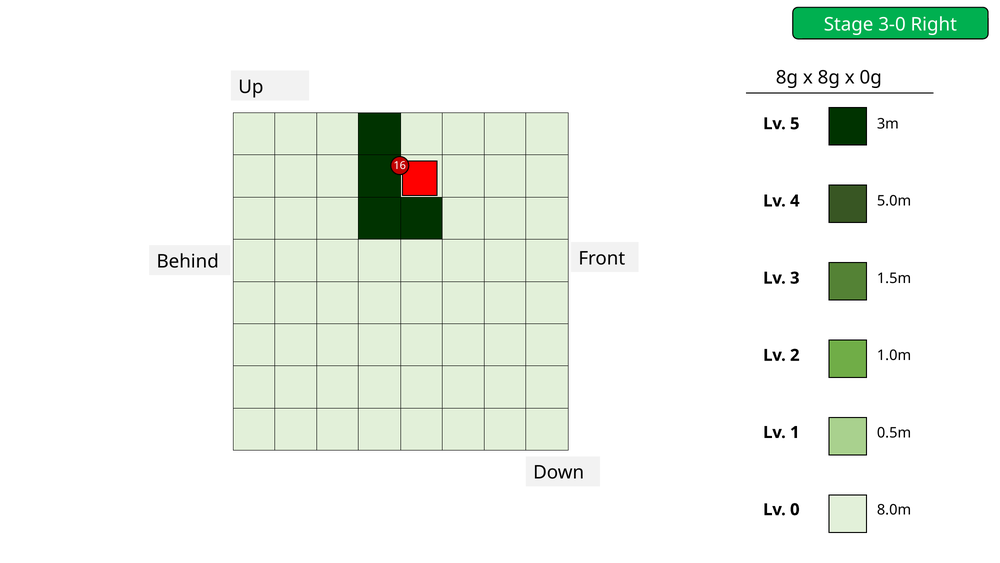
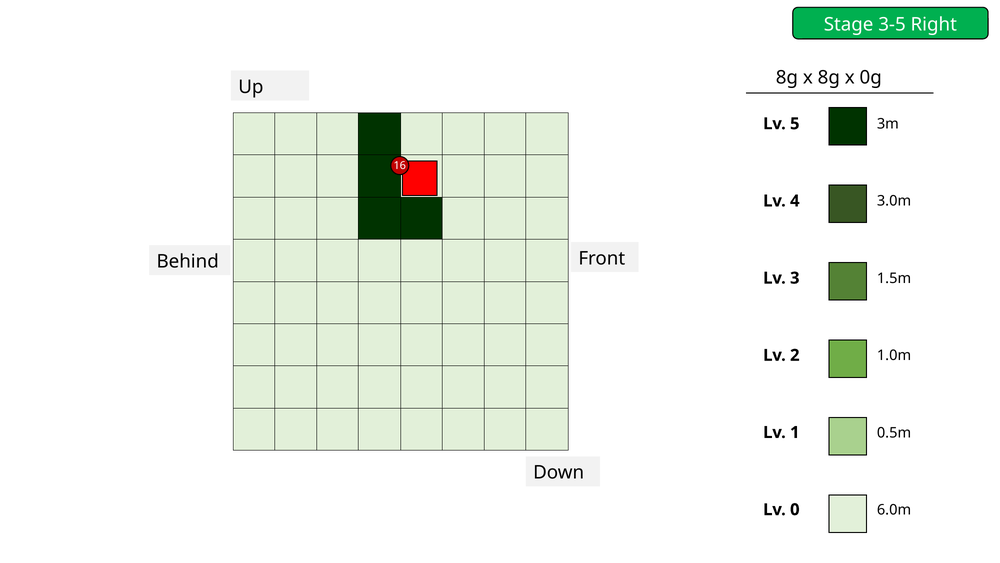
3-0: 3-0 -> 3-5 (892, 24)
5.0m: 5.0m -> 3.0m (894, 201)
8.0m: 8.0m -> 6.0m (894, 509)
